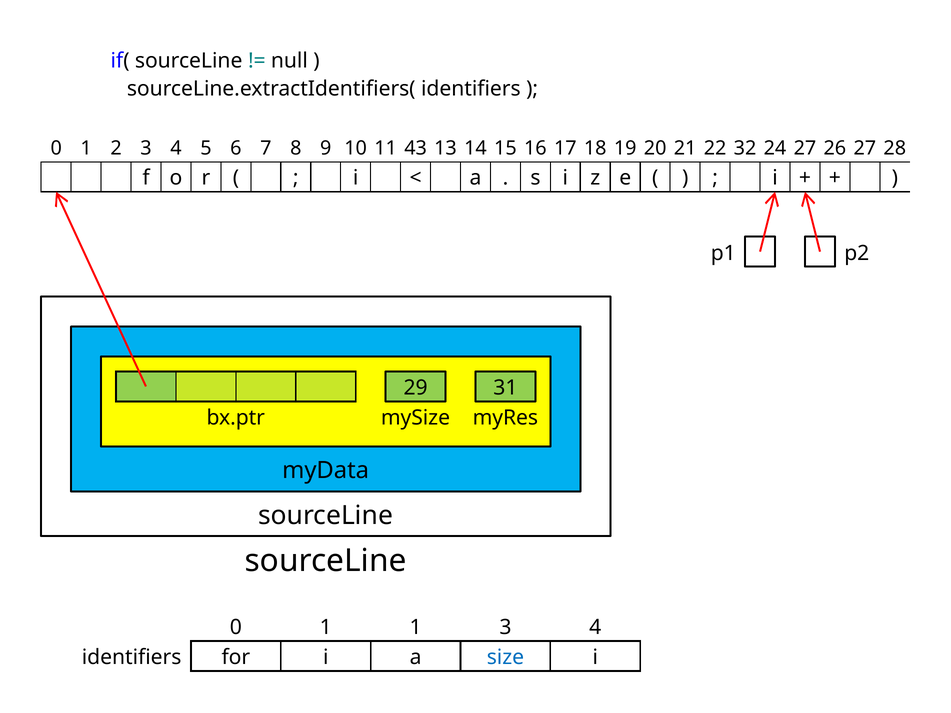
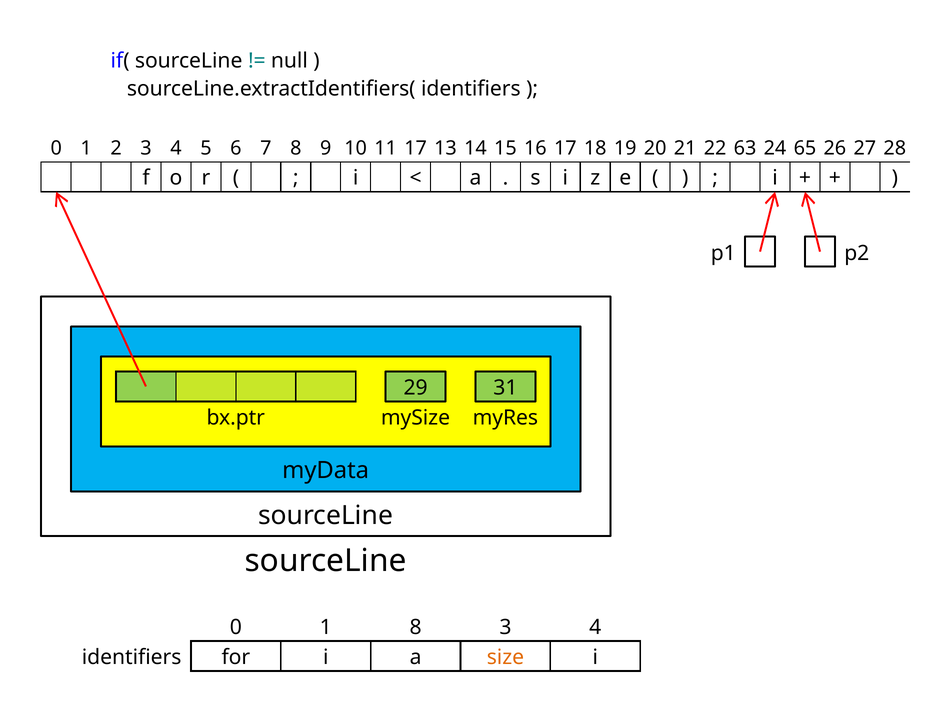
11 43: 43 -> 17 (416, 148)
32: 32 -> 63 (745, 148)
24 27: 27 -> 65 (805, 148)
1 1: 1 -> 8 (416, 627)
size colour: blue -> orange (505, 657)
